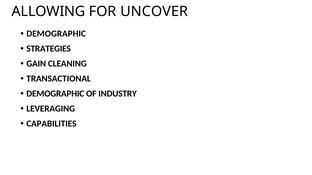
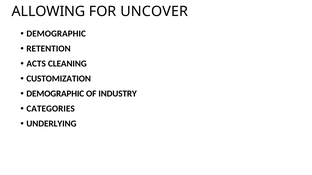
STRATEGIES: STRATEGIES -> RETENTION (49, 49)
GAIN: GAIN -> ACTS (36, 64)
TRANSACTIONAL: TRANSACTIONAL -> CUSTOMIZATION (59, 79)
LEVERAGING: LEVERAGING -> CATEGORIES (51, 109)
CAPABILITIES: CAPABILITIES -> UNDERLYING (51, 124)
